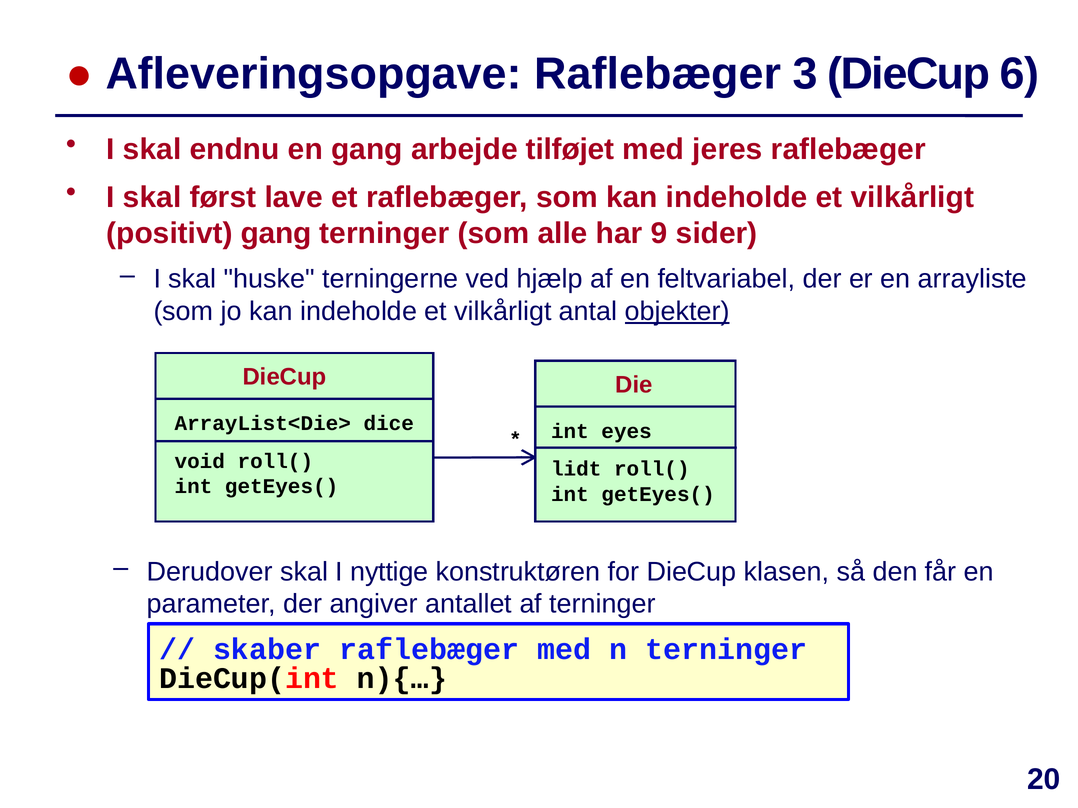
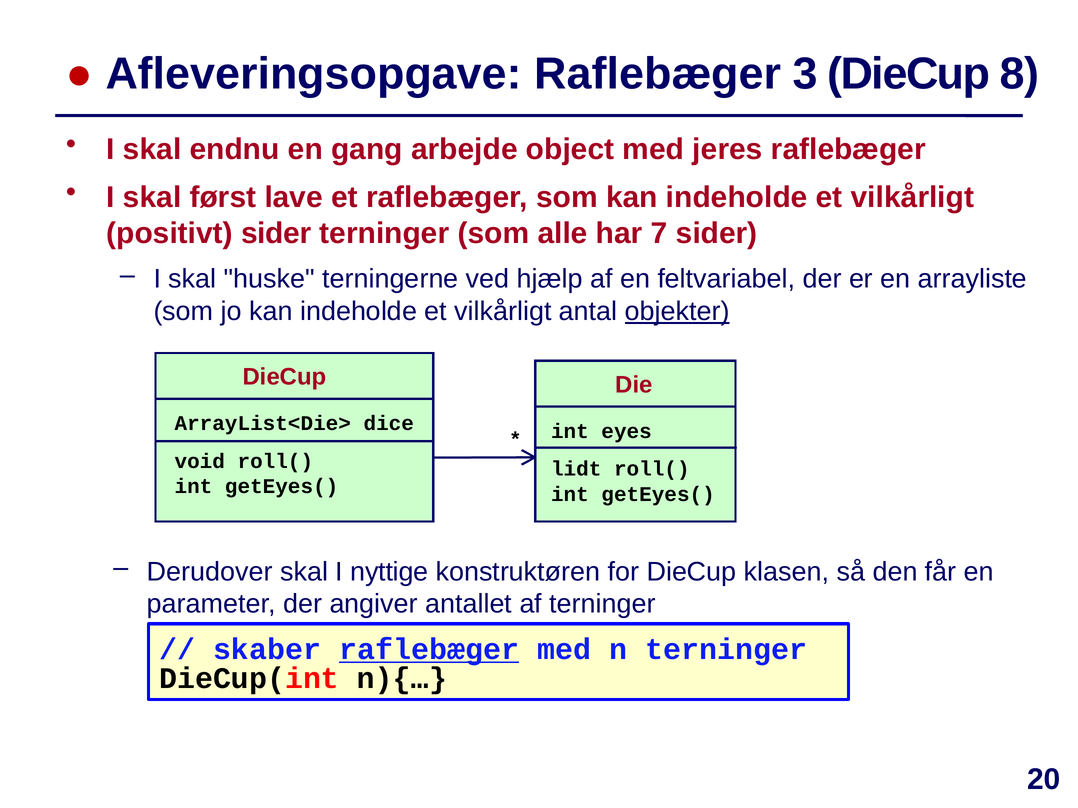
6: 6 -> 8 (1019, 74)
tilføjet: tilføjet -> object (570, 150)
positivt gang: gang -> sider (276, 233)
9: 9 -> 7 (659, 233)
raflebæger underline: none -> present (429, 650)
